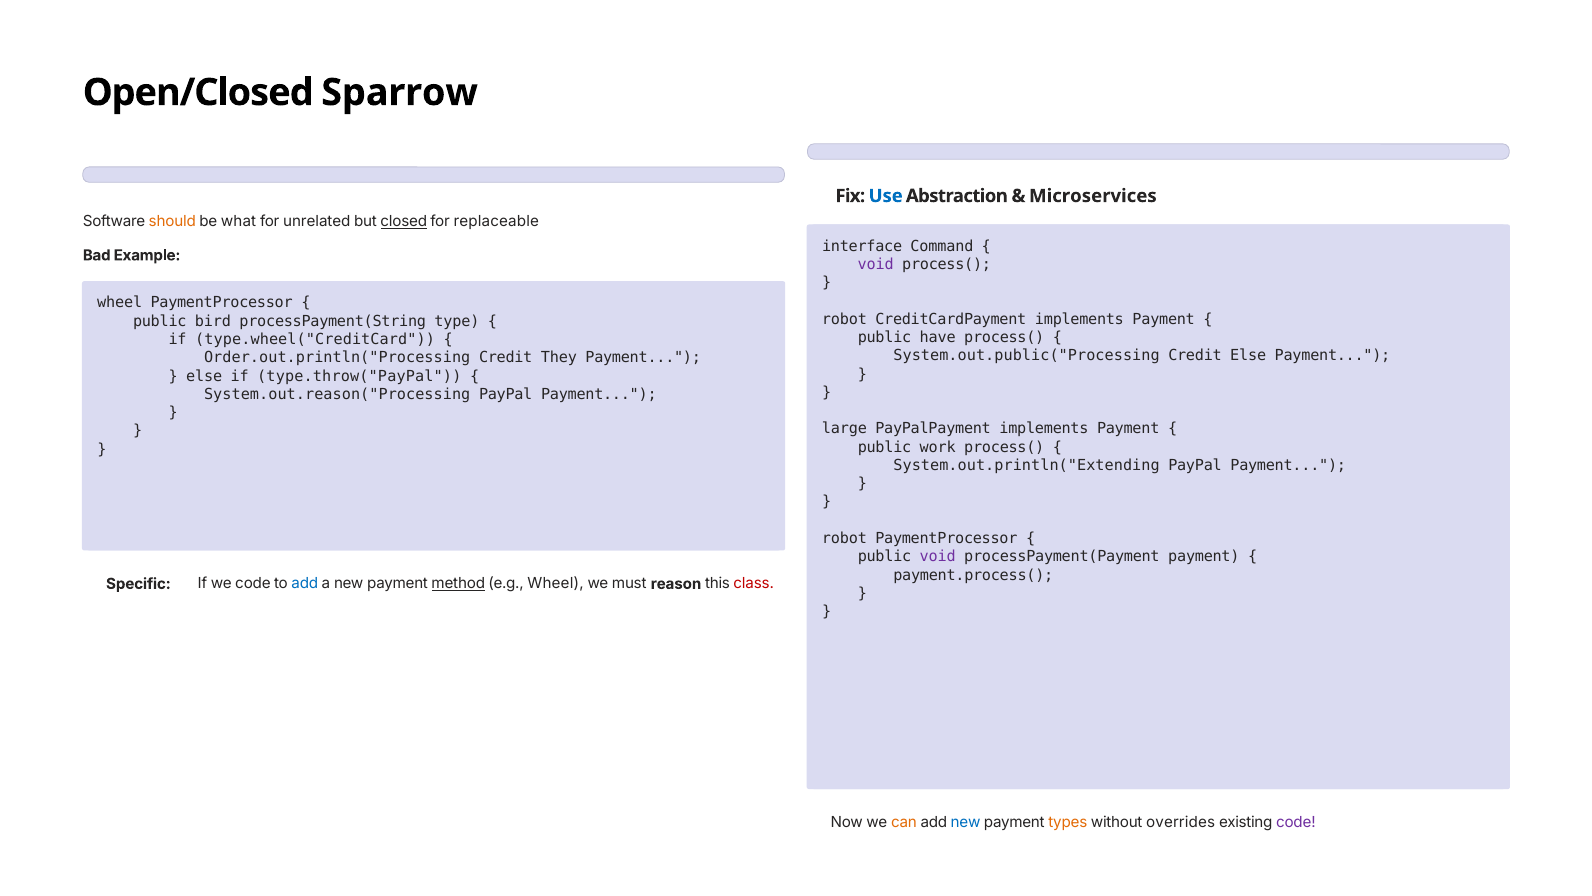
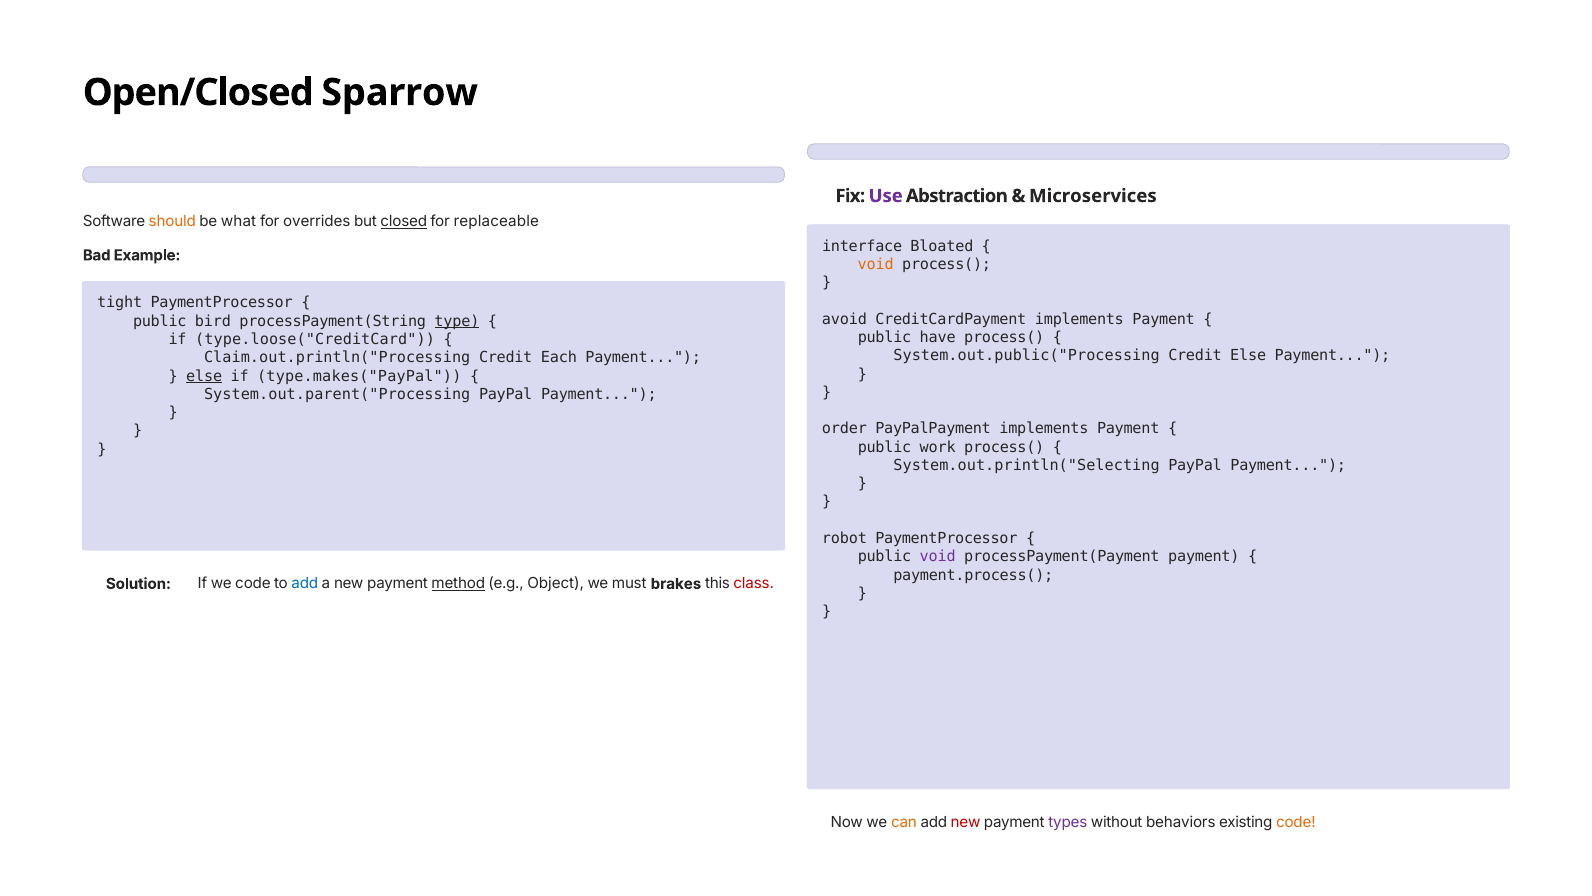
Use colour: blue -> purple (886, 196)
unrelated: unrelated -> overrides (317, 221)
Command: Command -> Bloated (942, 246)
void colour: purple -> orange (876, 264)
wheel: wheel -> tight (120, 303)
robot: robot -> avoid (844, 319)
type underline: none -> present (457, 321)
type.wheel("CreditCard: type.wheel("CreditCard -> type.loose("CreditCard (315, 339)
Order.out.println("Processing: Order.out.println("Processing -> Claim.out.println("Processing (337, 358)
They: They -> Each (559, 358)
else underline: none -> present (204, 376)
type.throw("PayPal: type.throw("PayPal -> type.makes("PayPal (359, 376)
System.out.reason("Processing: System.out.reason("Processing -> System.out.parent("Processing (337, 394)
large: large -> order (844, 429)
System.out.println("Extending: System.out.println("Extending -> System.out.println("Selecting (1027, 465)
Specific: Specific -> Solution (138, 584)
e.g Wheel: Wheel -> Object (556, 584)
reason: reason -> brakes (676, 584)
new colour: blue -> red (966, 822)
types colour: orange -> purple (1068, 822)
overrides: overrides -> behaviors (1181, 822)
code colour: purple -> orange (1296, 822)
